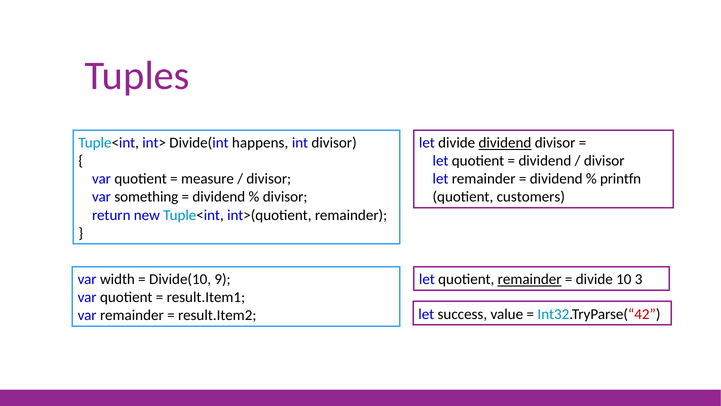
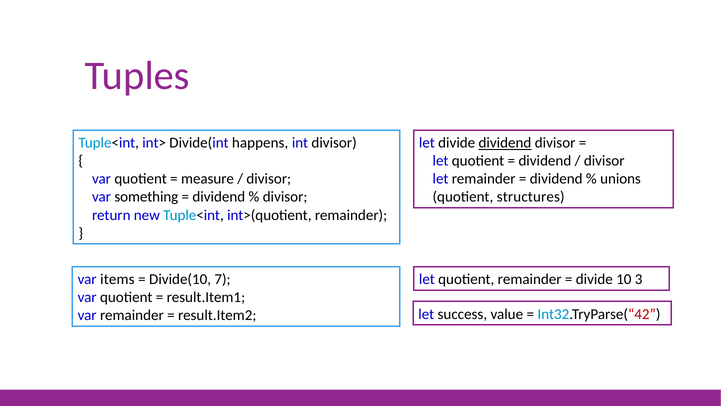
printfn: printfn -> unions (621, 179)
customers: customers -> structures (531, 197)
width: width -> items (117, 279)
9: 9 -> 7 (223, 279)
remainder underline: present -> none (530, 279)
